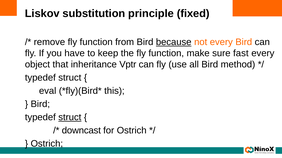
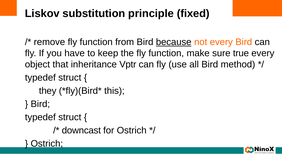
fast: fast -> true (241, 53)
eval: eval -> they (48, 91)
struct underline: present -> none (70, 118)
